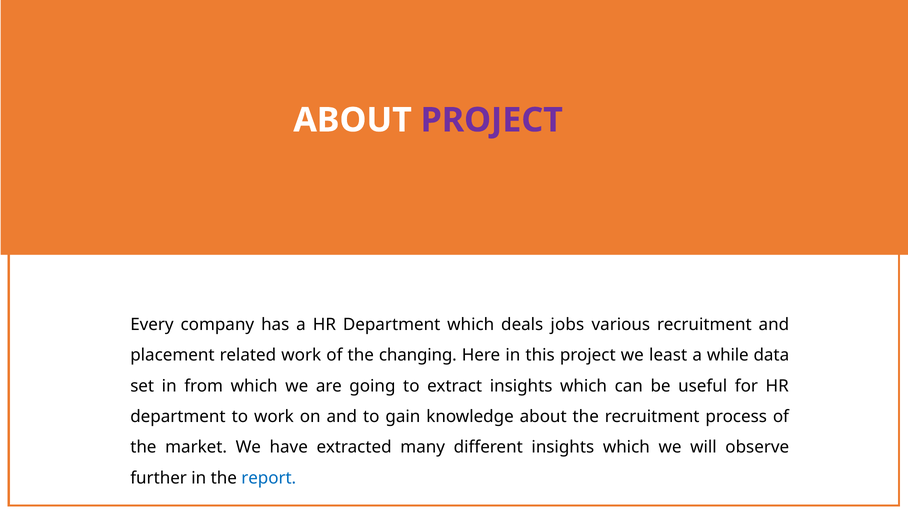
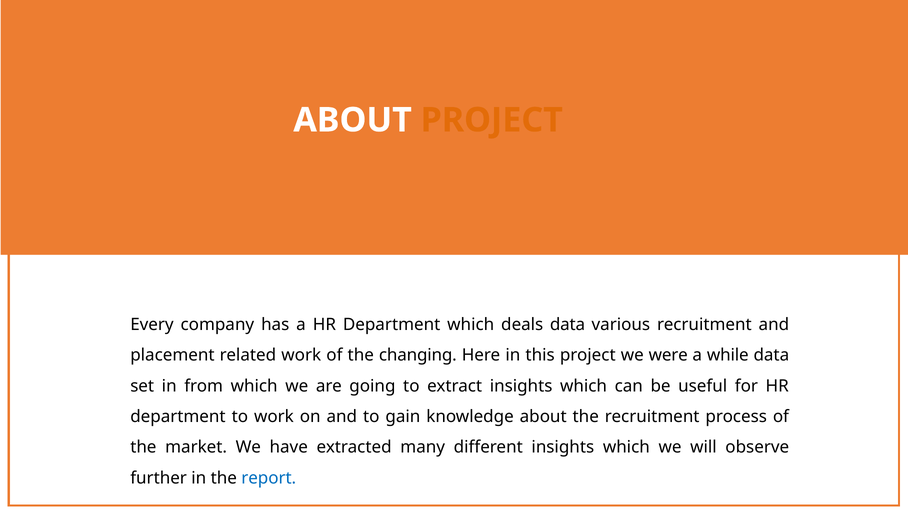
PROJECT colour: purple -> orange (492, 120)
deals jobs: jobs -> data (568, 324)
least: least -> were (668, 355)
